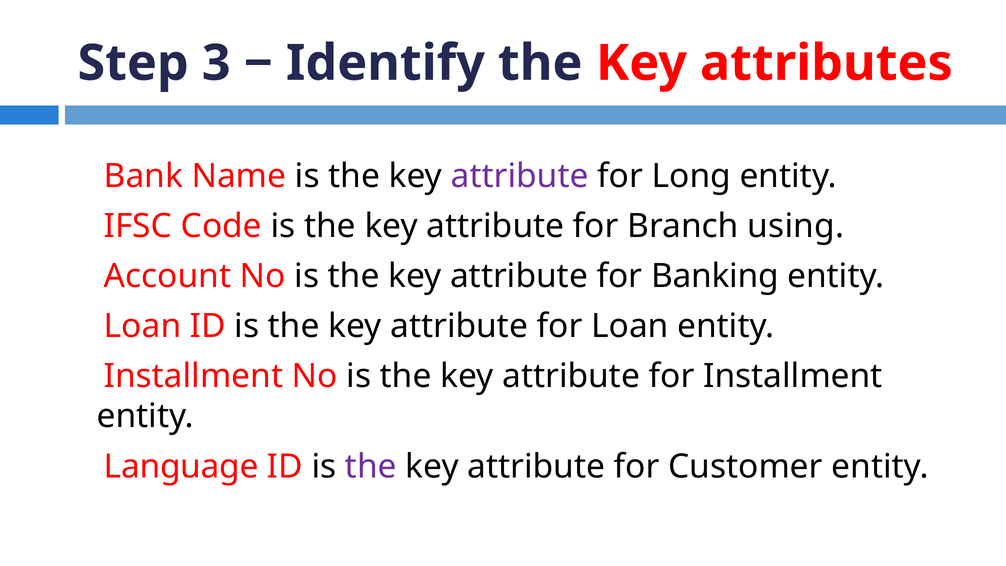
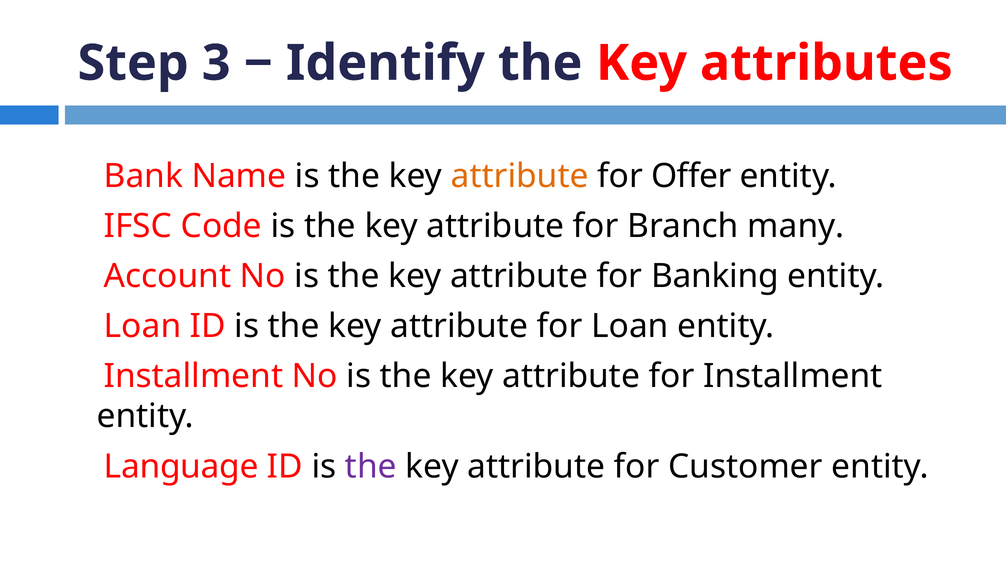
attribute colour: purple -> orange (520, 176)
Long: Long -> Offer (691, 176)
using: using -> many (796, 226)
